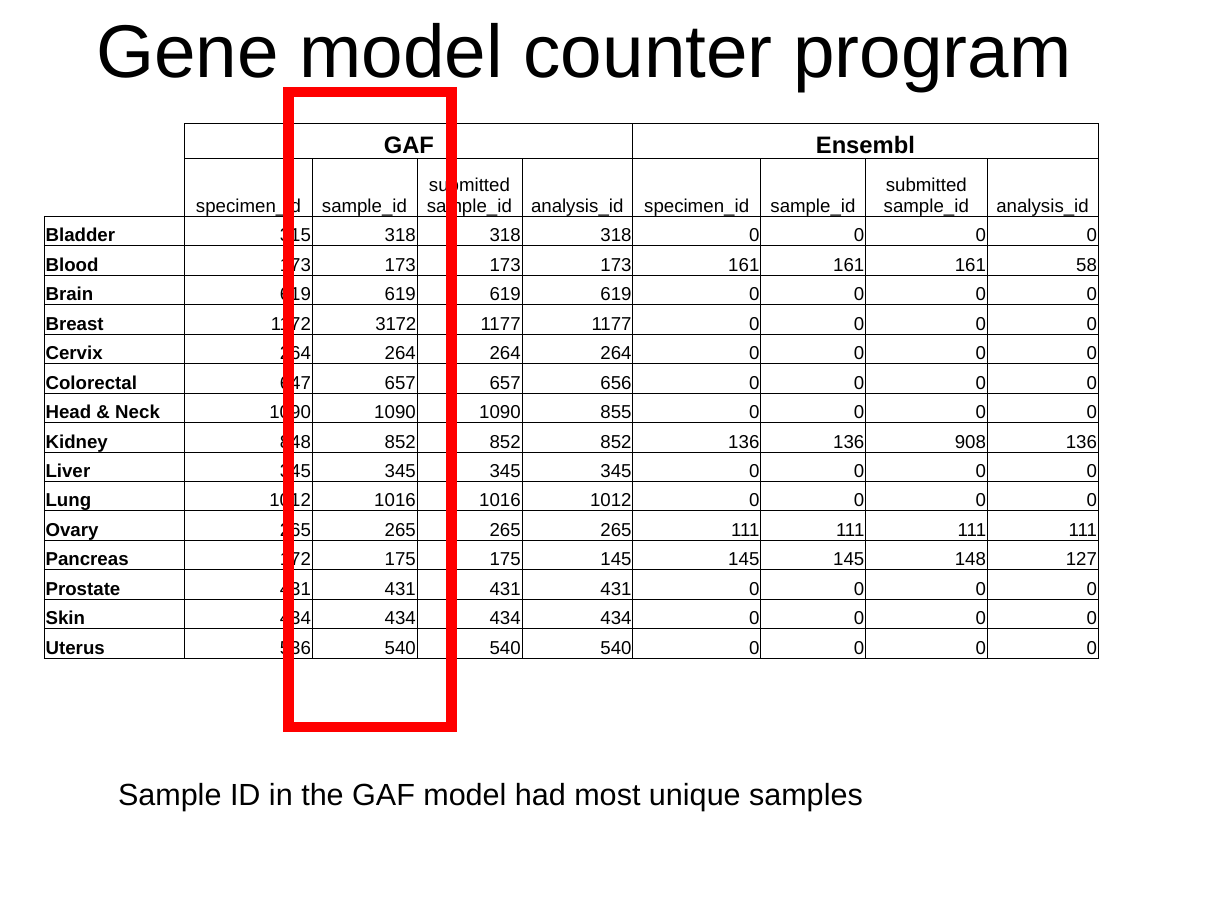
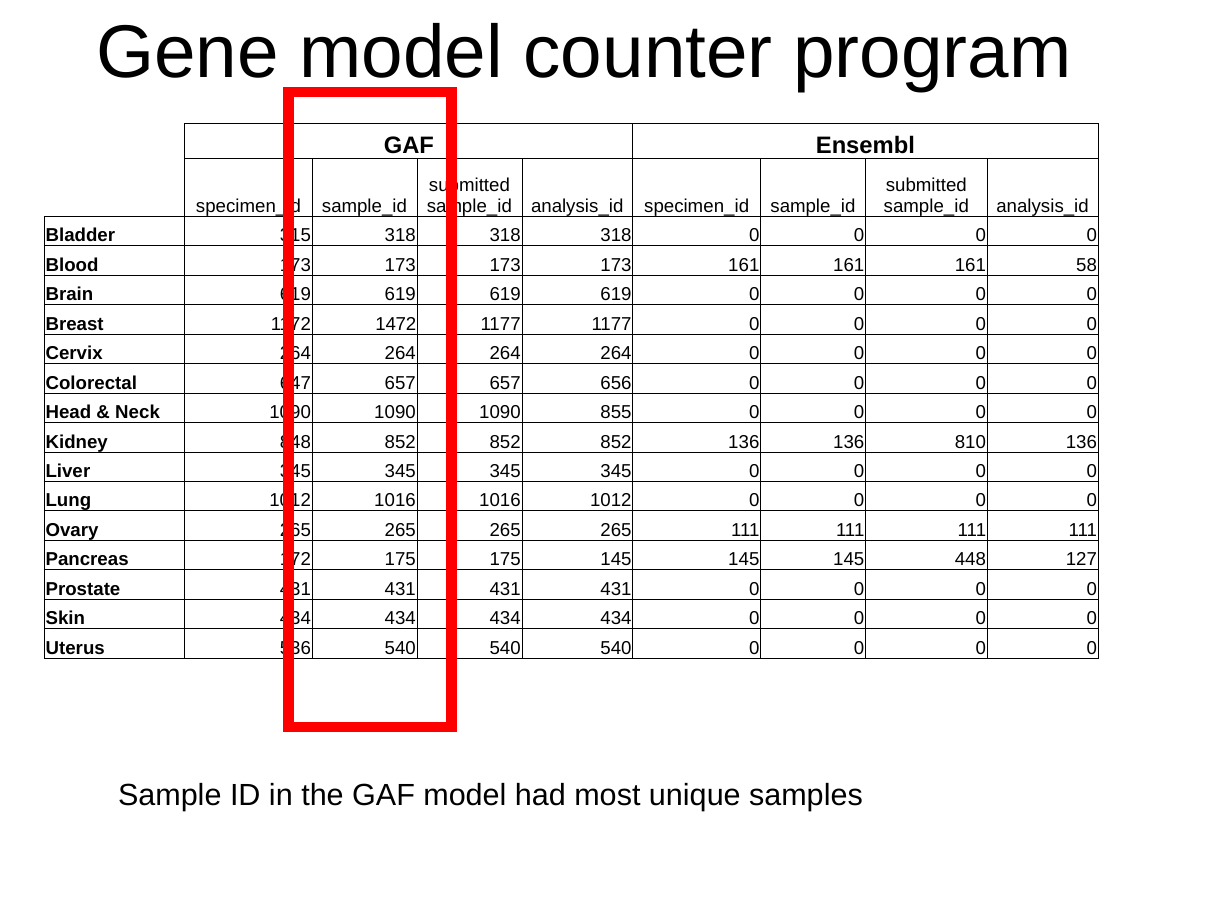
3172: 3172 -> 1472 (396, 324)
908: 908 -> 810 (970, 442)
148: 148 -> 448 (970, 559)
